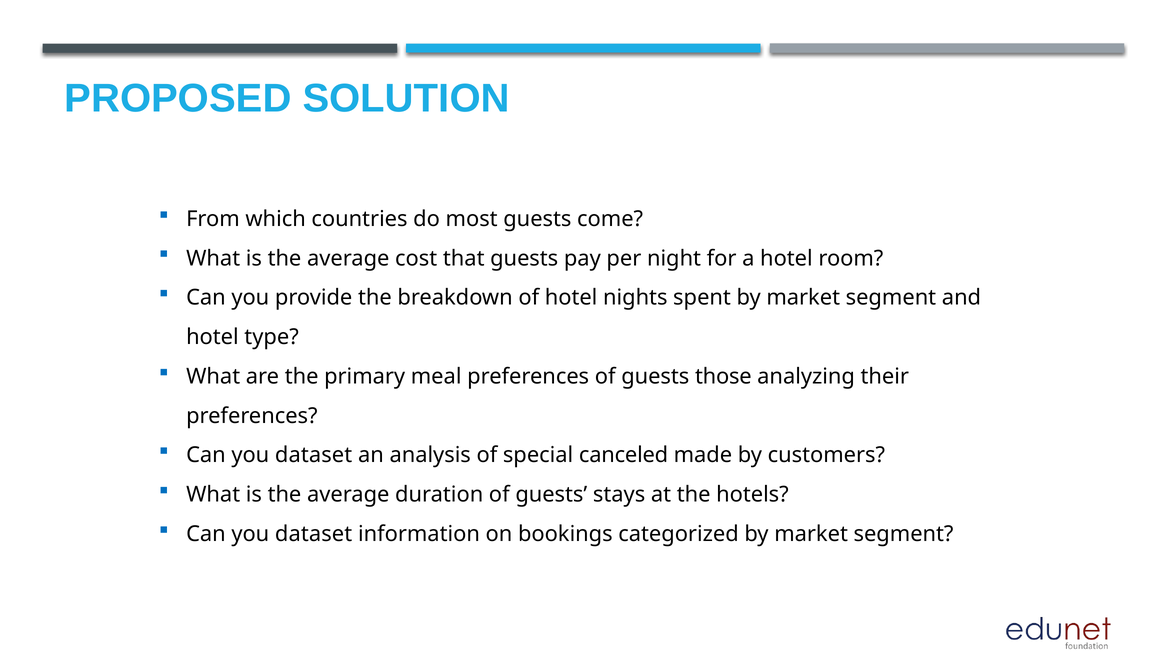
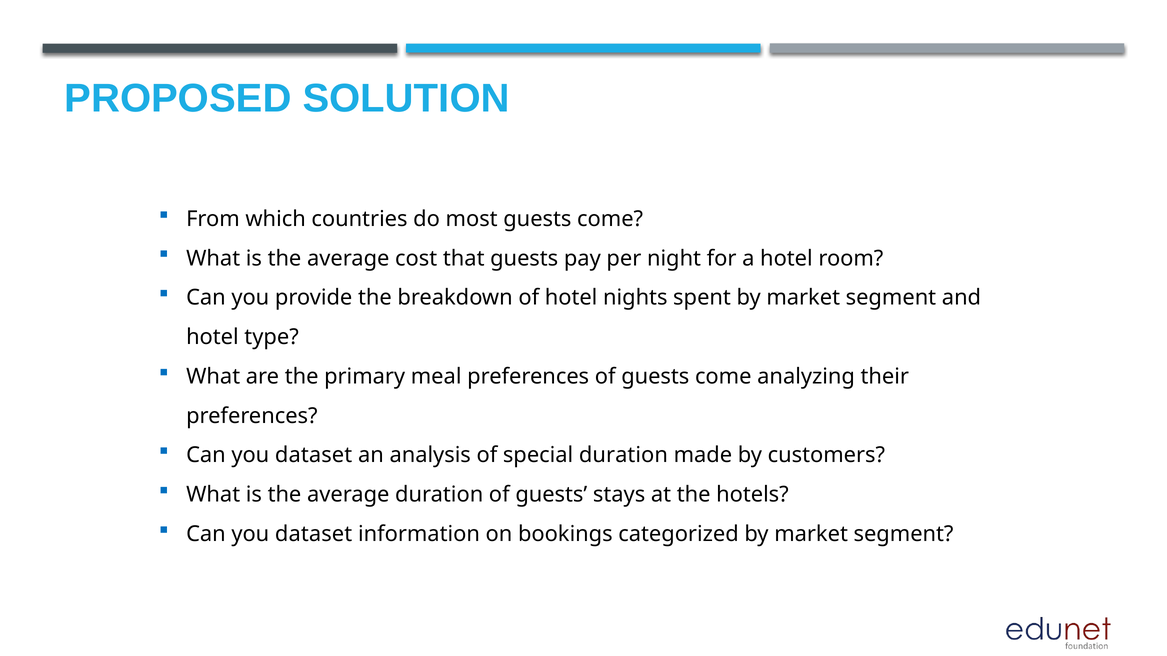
of guests those: those -> come (723, 377)
special canceled: canceled -> duration (623, 455)
